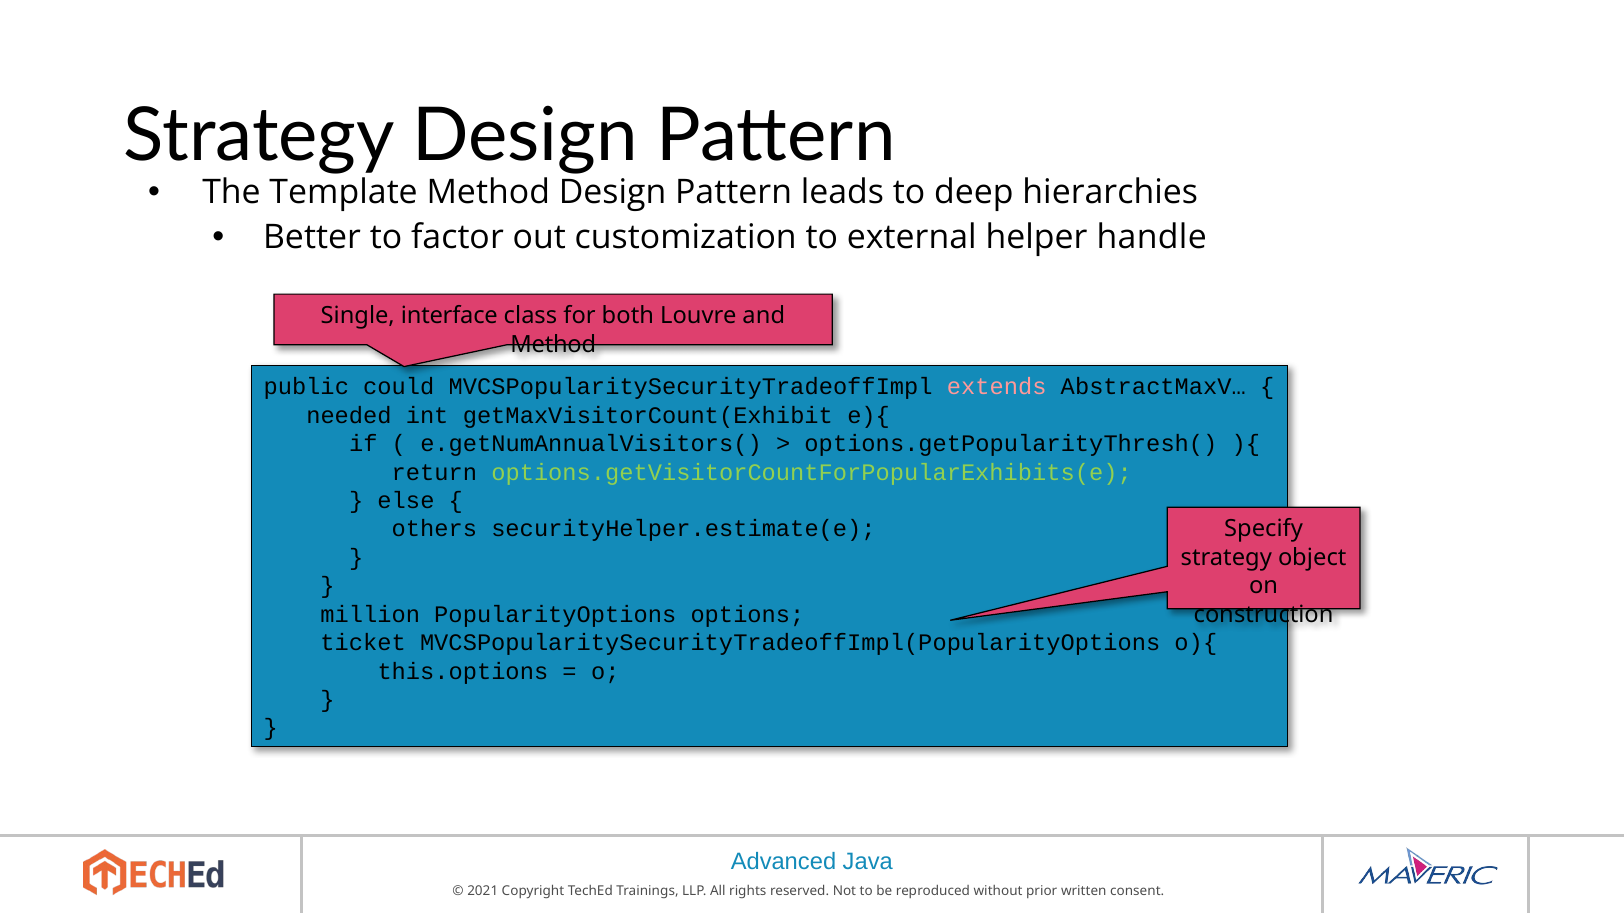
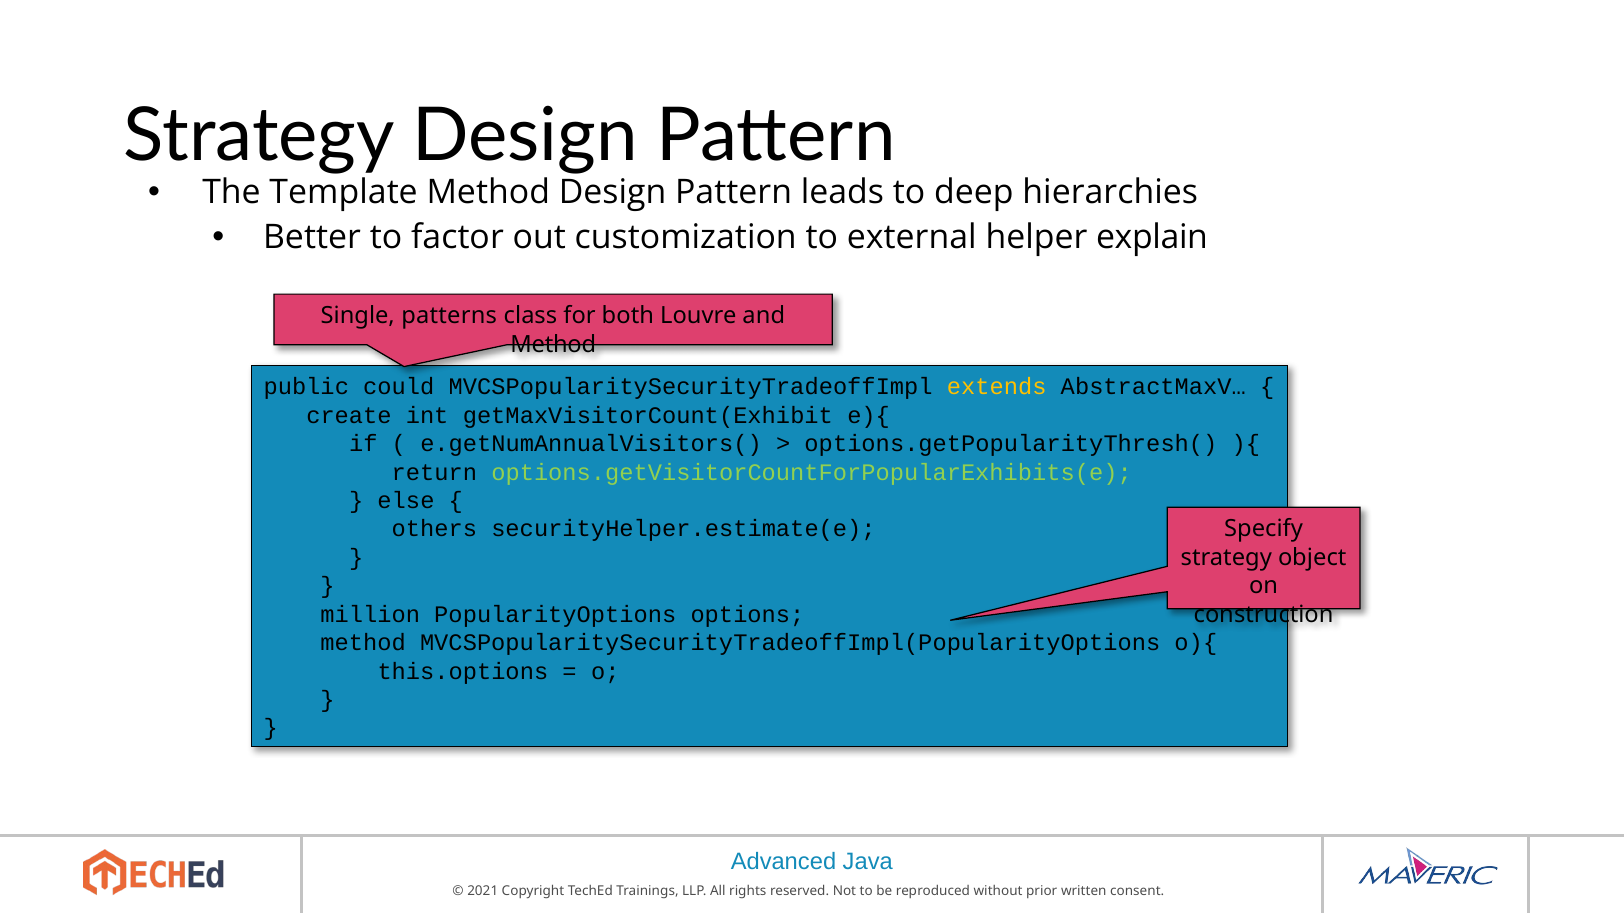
handle: handle -> explain (1152, 238)
interface: interface -> patterns (449, 316)
extends colour: pink -> yellow (997, 387)
needed: needed -> create (349, 416)
ticket: ticket -> method (363, 643)
